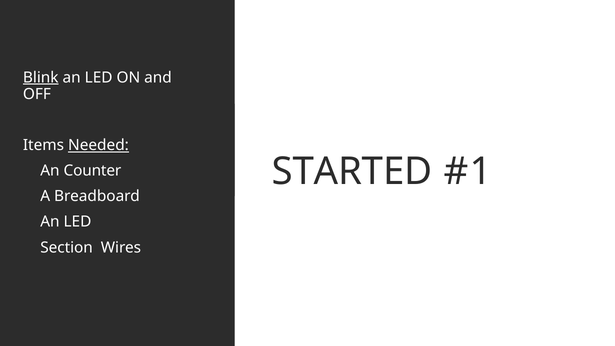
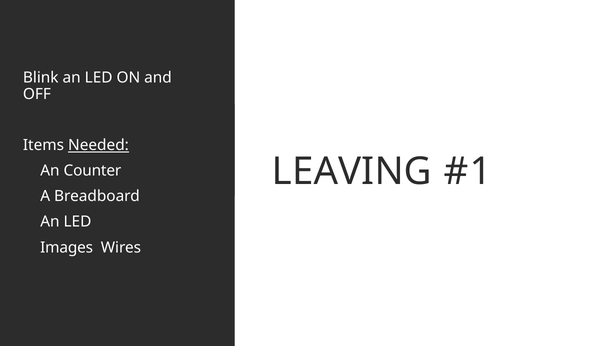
Blink underline: present -> none (41, 77)
STARTED: STARTED -> LEAVING (352, 171)
Section: Section -> Images (67, 247)
